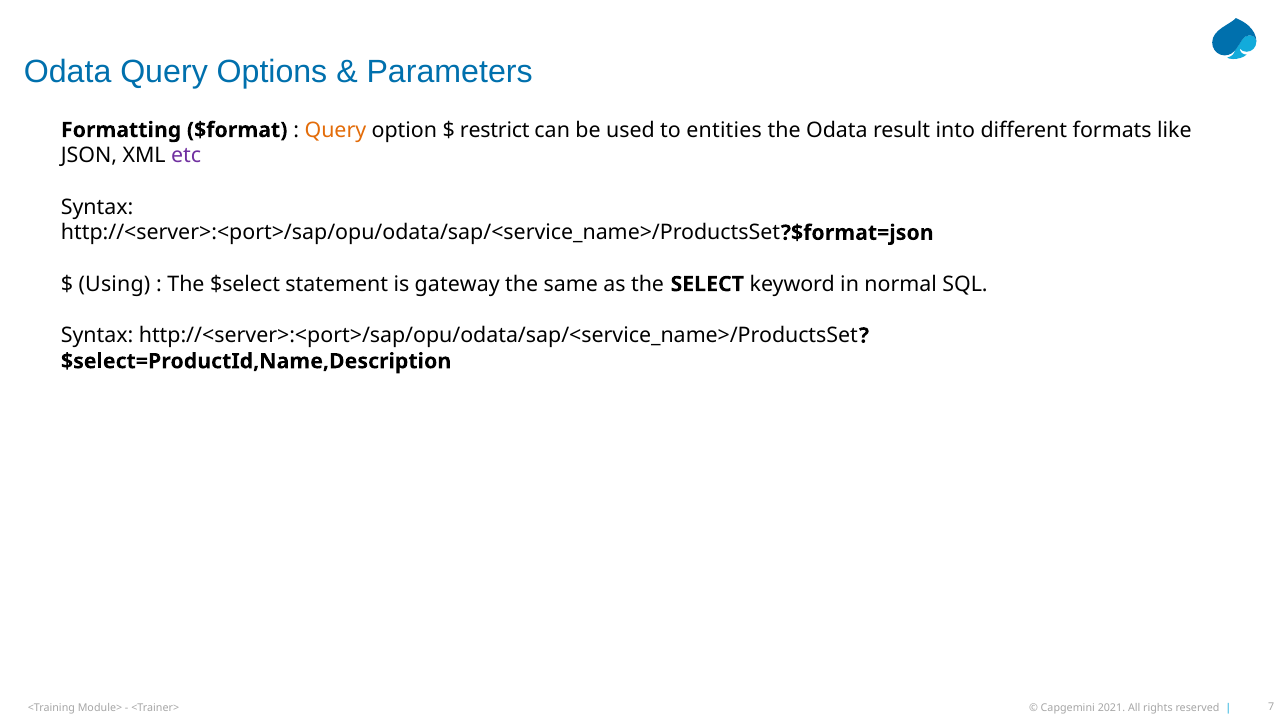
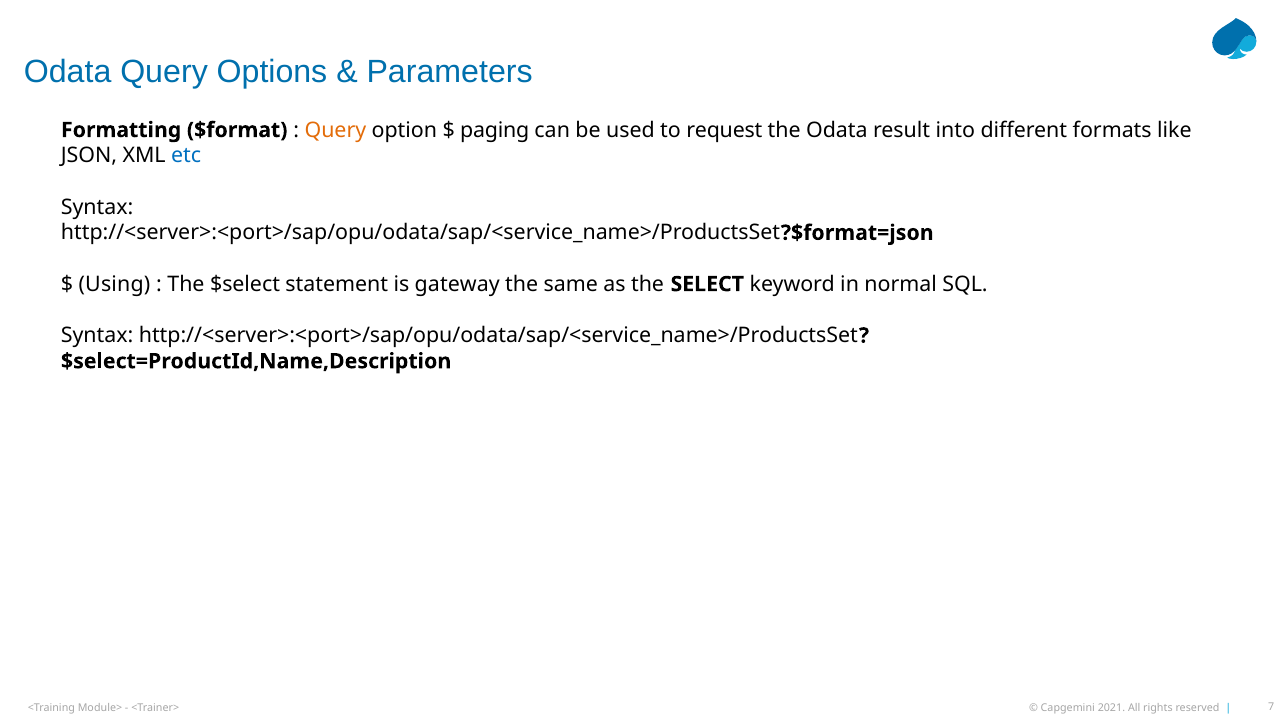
restrict: restrict -> paging (495, 130)
entities: entities -> request (724, 130)
etc colour: purple -> blue (186, 156)
